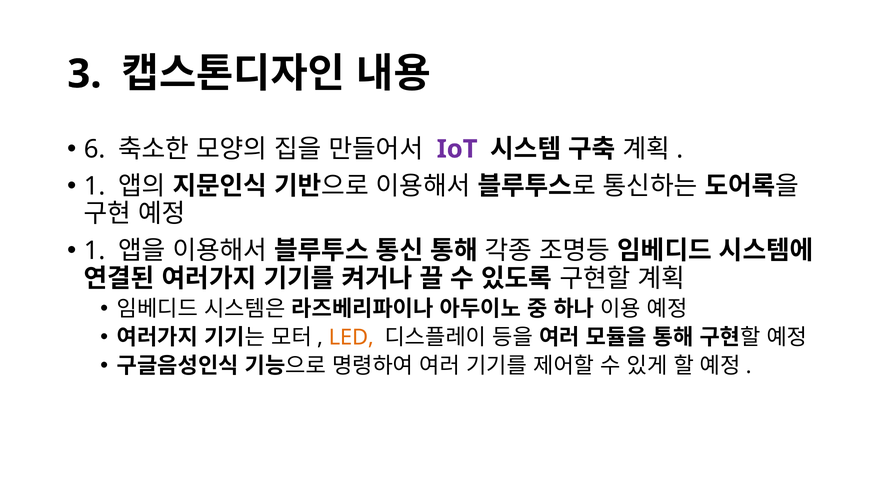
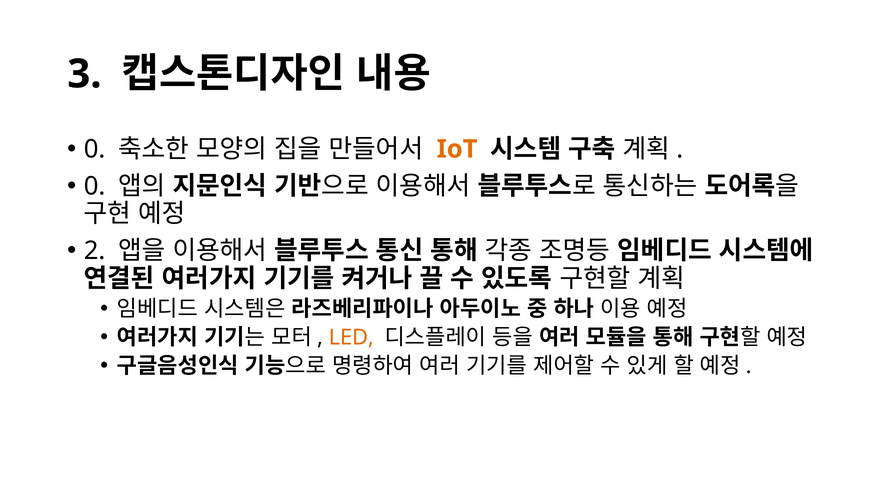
6: 6 -> 0 (95, 149)
IoT colour: purple -> orange (457, 149)
1: 1 -> 0 (95, 186)
1: 1 -> 2 (95, 251)
